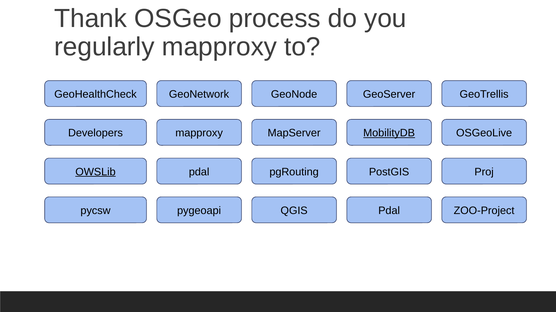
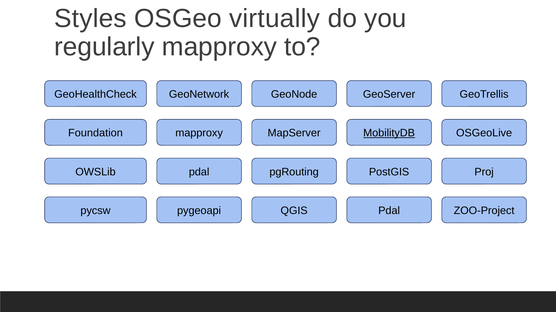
Thank: Thank -> Styles (90, 19)
process: process -> virtually (275, 19)
Developers: Developers -> Foundation (95, 133)
OWSLib underline: present -> none (96, 172)
